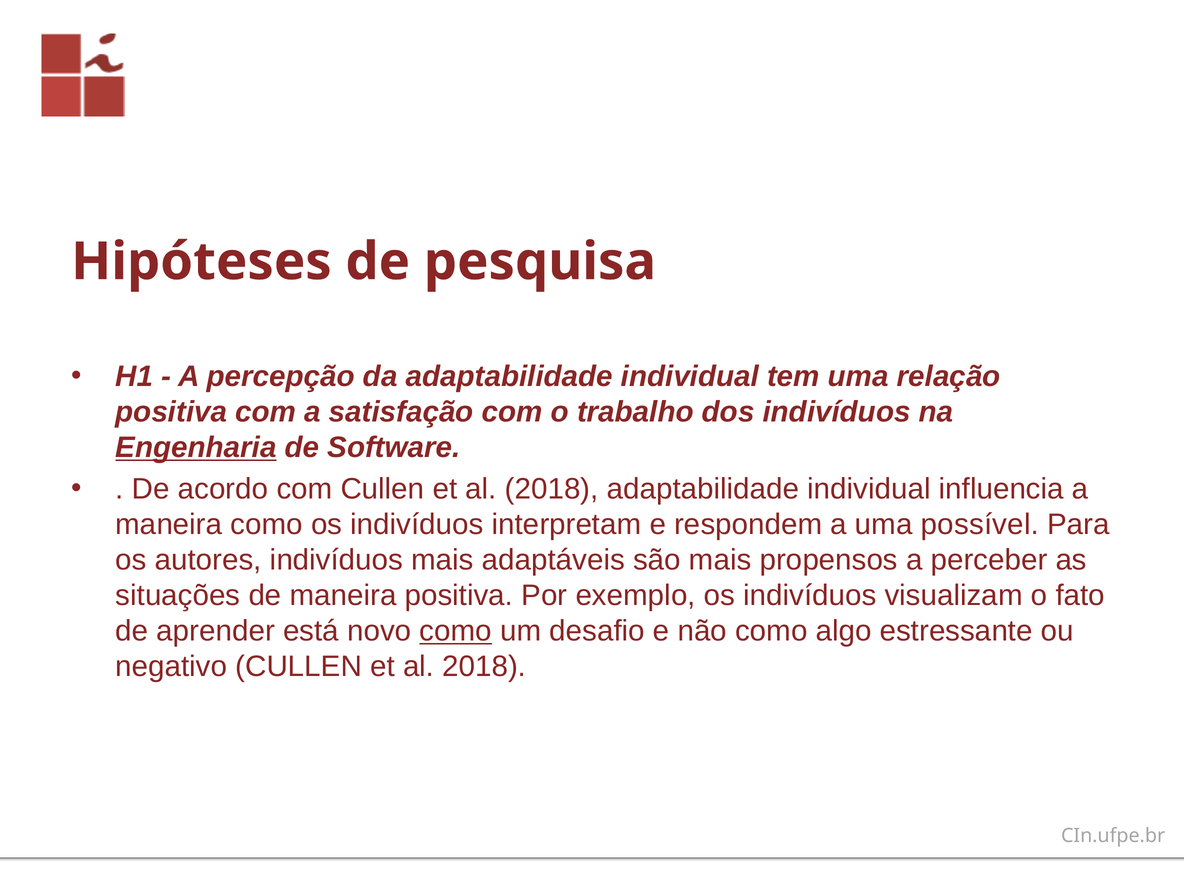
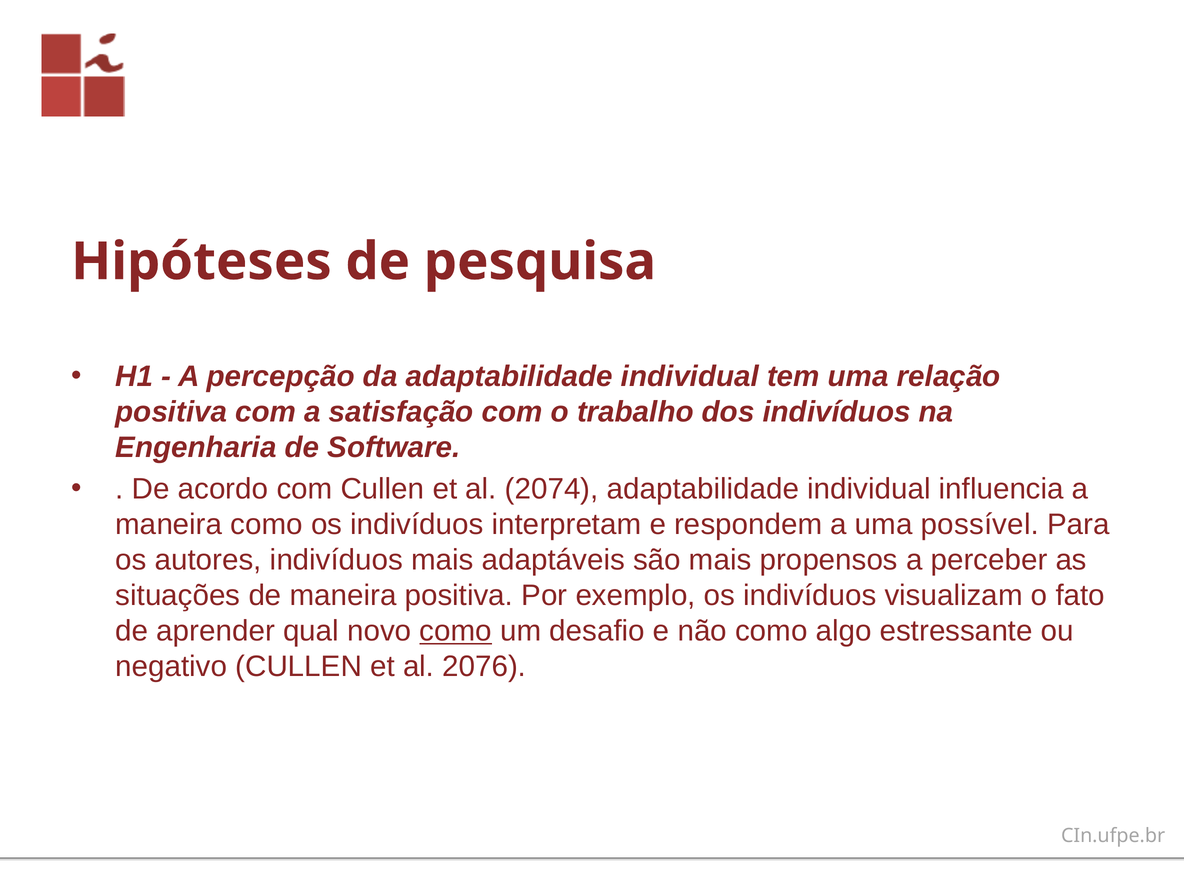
Engenharia underline: present -> none (196, 448)
2018: 2018 -> 2074 (552, 489)
está: está -> qual (311, 631)
2018: 2018 -> 2076 (484, 667)
